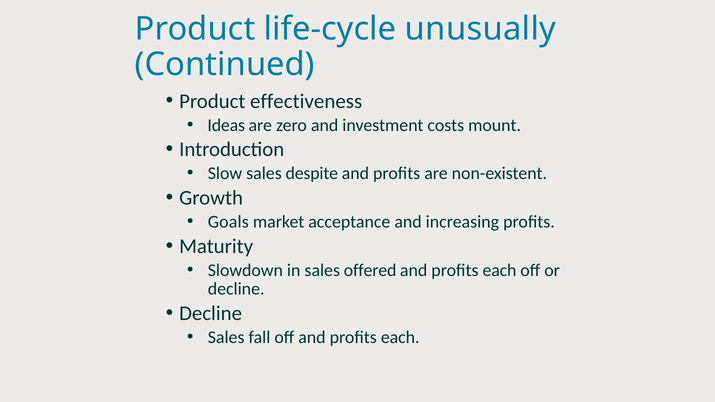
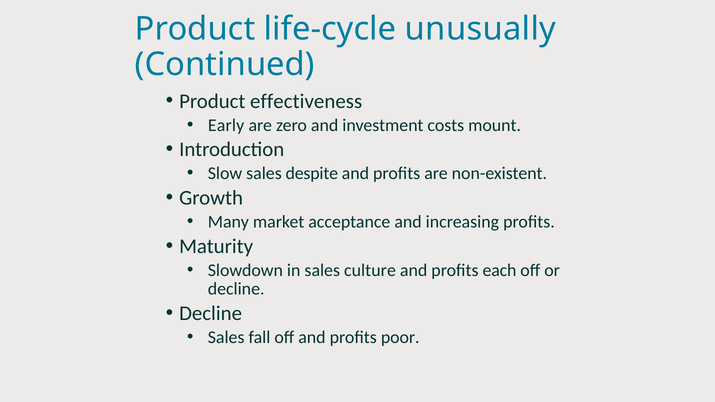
Ideas: Ideas -> Early (226, 125)
Goals: Goals -> Many (228, 222)
offered: offered -> culture (370, 270)
off and profits each: each -> poor (400, 337)
